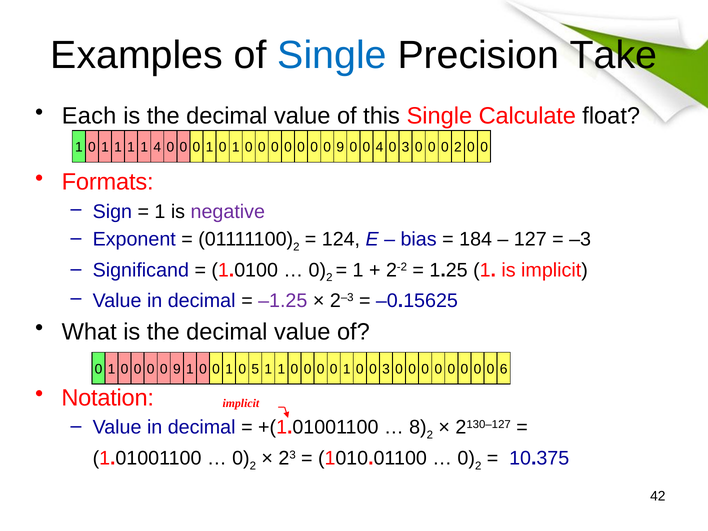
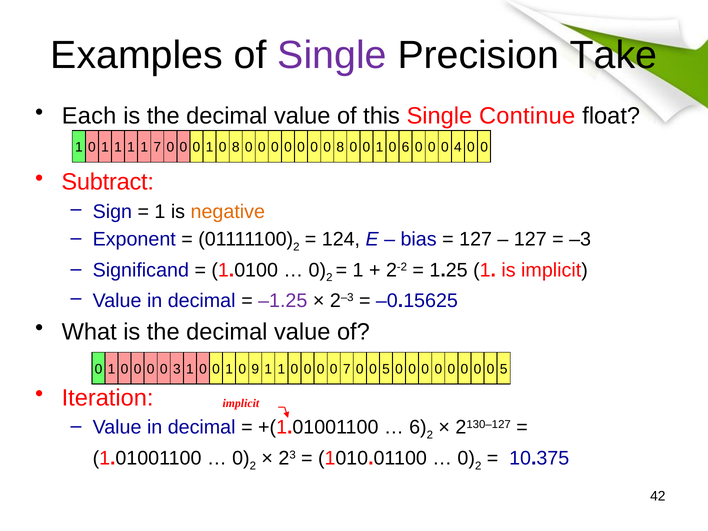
Single colour: blue -> purple (332, 55)
Calculate: Calculate -> Continue (527, 116)
1 4: 4 -> 7 (157, 147)
0 1 0 1: 1 -> 8 (236, 147)
9: 9 -> 8 (340, 147)
4: 4 -> 1 (379, 147)
3: 3 -> 6 (406, 147)
0 0 2: 2 -> 4 (458, 147)
Formats: Formats -> Subtract (108, 182)
negative colour: purple -> orange (228, 212)
184: 184 -> 127 (476, 239)
9: 9 -> 3 (177, 369)
5: 5 -> 9 (255, 369)
1: 1 -> 7 (347, 369)
3: 3 -> 5 (386, 369)
0 0 0 6: 6 -> 5 (504, 369)
Notation: Notation -> Iteration (108, 398)
8: 8 -> 6 (418, 427)
